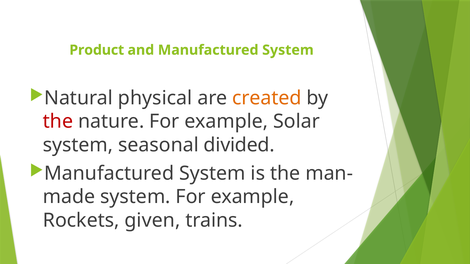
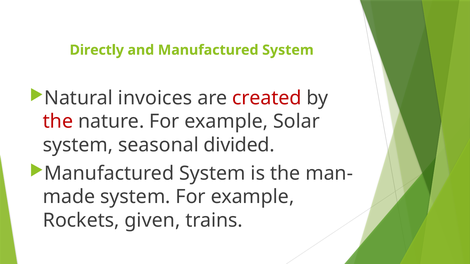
Product: Product -> Directly (97, 50)
physical: physical -> invoices (155, 98)
created colour: orange -> red (267, 98)
